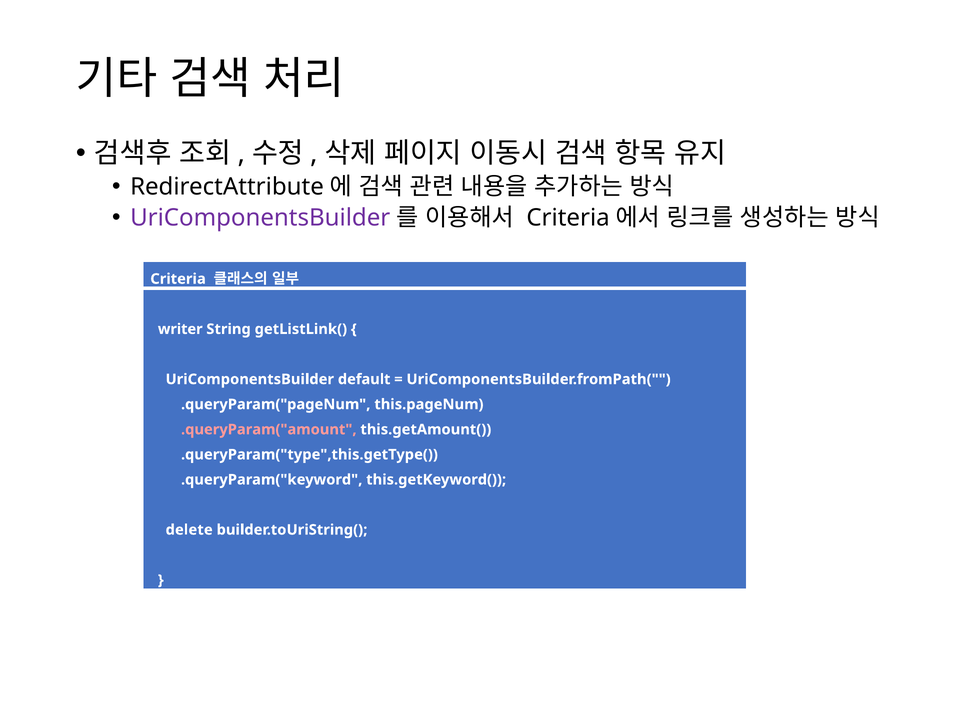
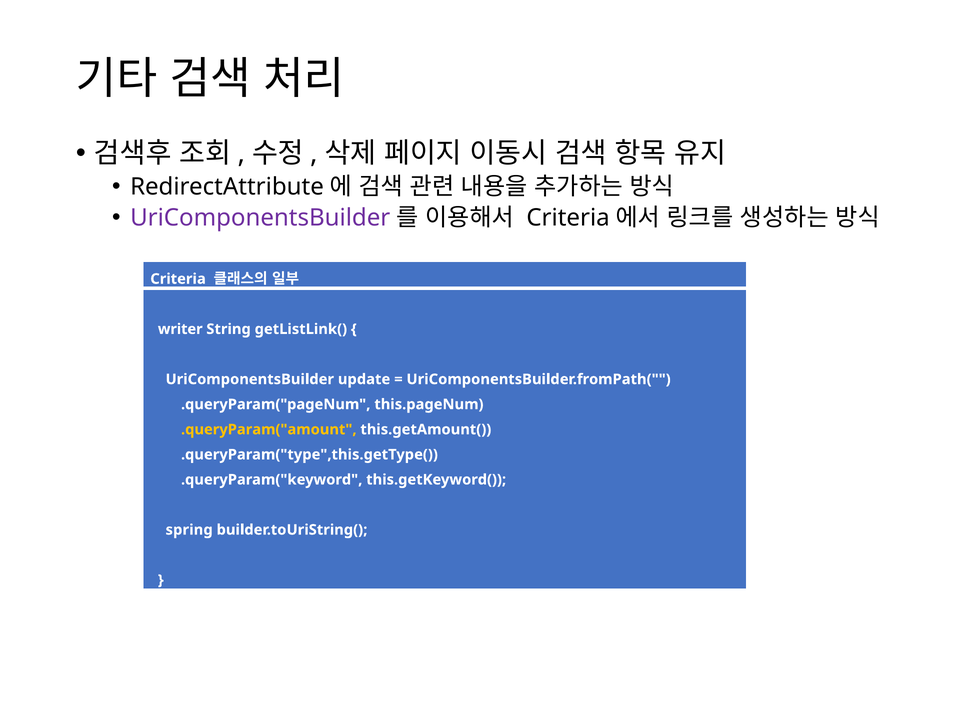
default: default -> update (364, 379)
.queryParam("amount colour: pink -> yellow (269, 429)
delete: delete -> spring (189, 530)
